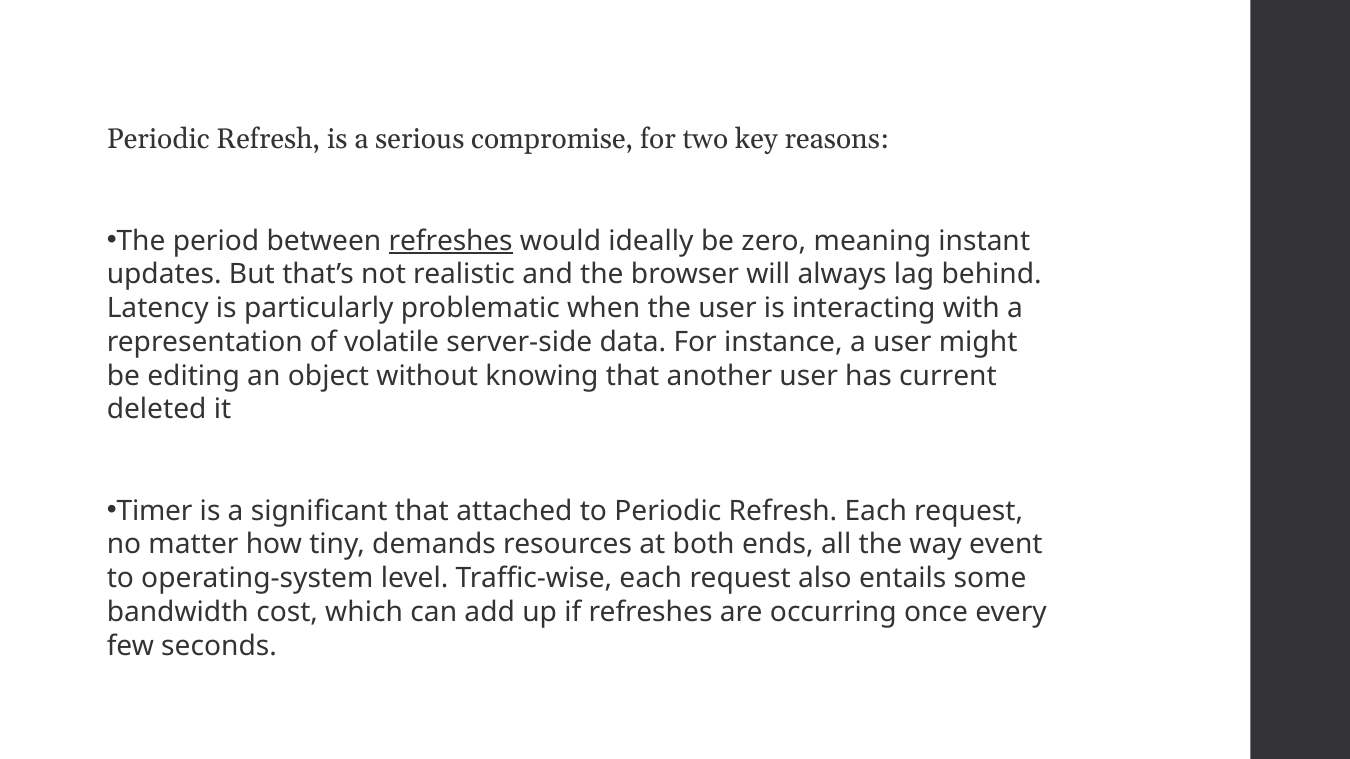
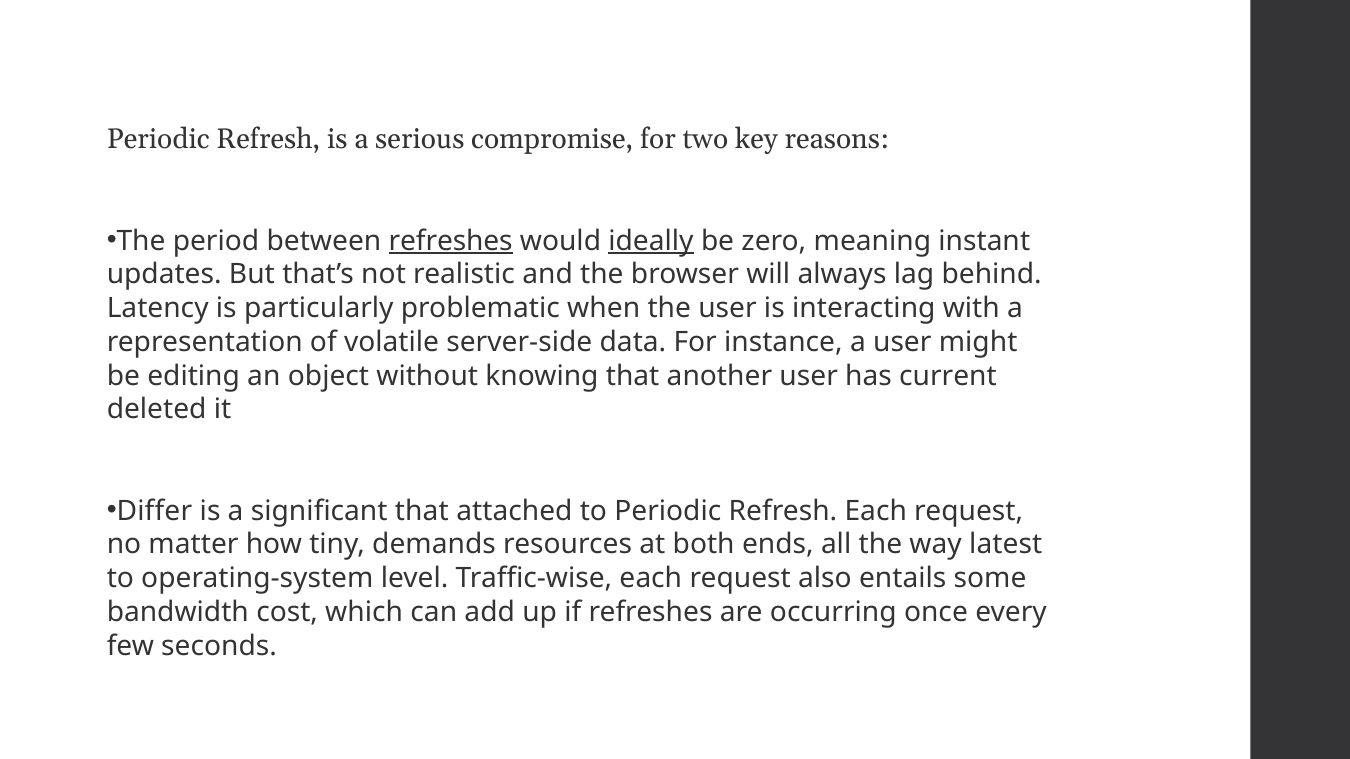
ideally underline: none -> present (651, 241)
Timer: Timer -> Differ (154, 511)
event: event -> latest (1006, 545)
